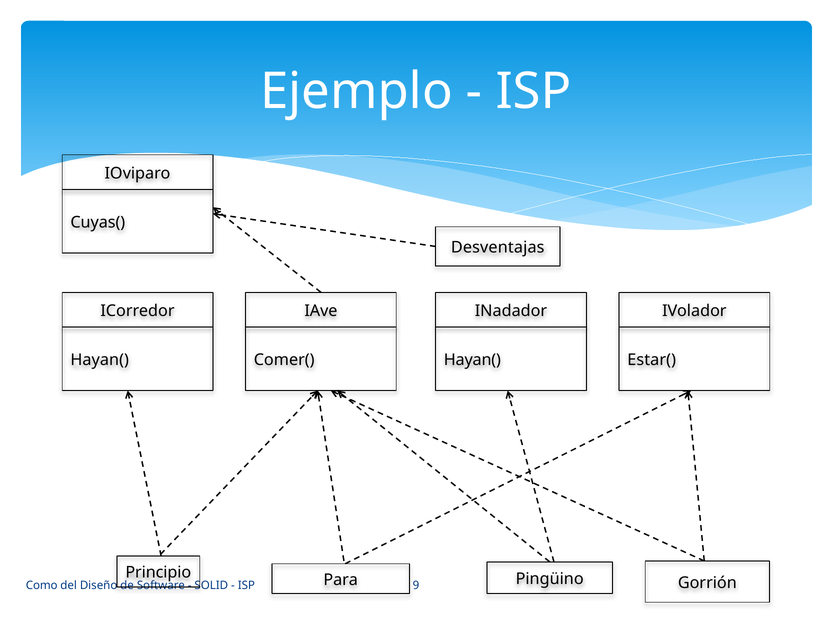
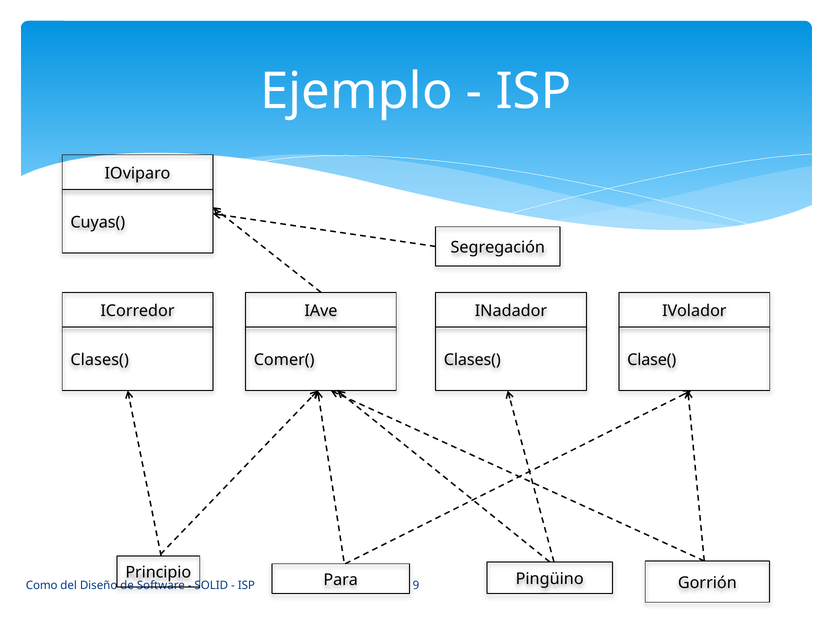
Desventajas: Desventajas -> Segregación (498, 248)
Hayan(: Hayan( -> Clases( (100, 360)
Hayan(: Hayan( -> Clases( (472, 360)
Estar(: Estar( -> Clase( (652, 360)
